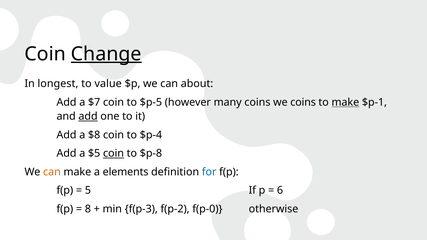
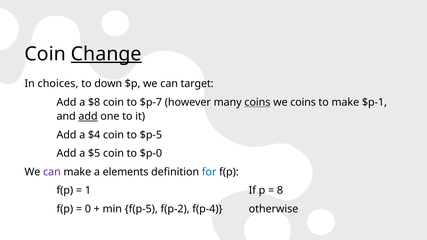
longest: longest -> choices (58, 84)
value: value -> down (108, 84)
about: about -> target (197, 84)
$7: $7 -> $8 (94, 102)
$p-5: $p-5 -> $p-7 (151, 102)
coins underline: none -> present (257, 102)
make underline: present -> none (345, 102)
$8: $8 -> $4 (94, 135)
$p-4: $p-4 -> $p-5 (151, 135)
coin underline: present -> none (113, 153)
$p-8: $p-8 -> $p-0 (151, 153)
can colour: orange -> purple (52, 172)
5: 5 -> 1 (88, 191)
6: 6 -> 8 (280, 191)
8: 8 -> 0 (88, 209)
f(p-3: f(p-3 -> f(p-5 (141, 209)
f(p-0: f(p-0 -> f(p-4 (207, 209)
